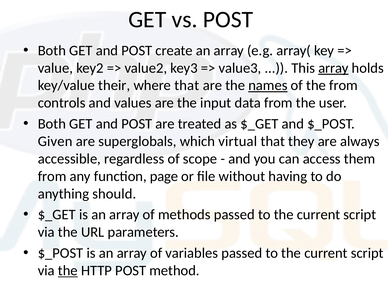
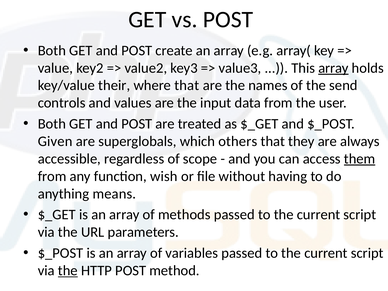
names underline: present -> none (268, 85)
the from: from -> send (343, 85)
virtual: virtual -> others (238, 141)
them underline: none -> present (360, 159)
page: page -> wish (164, 176)
should: should -> means (114, 194)
